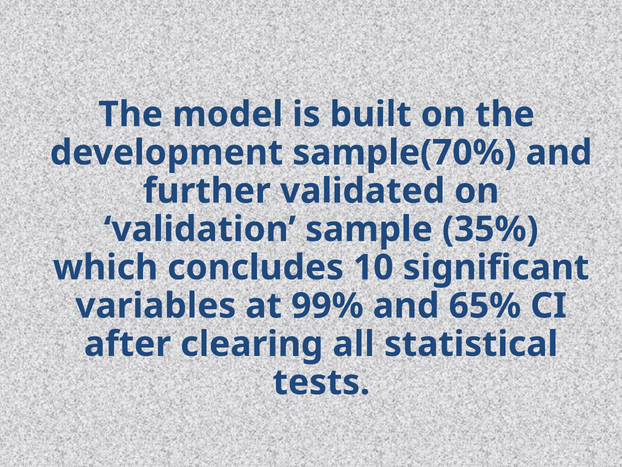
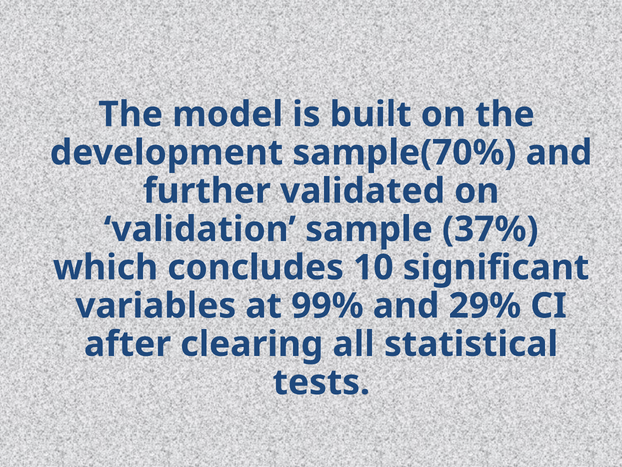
35%: 35% -> 37% (490, 229)
65%: 65% -> 29% (485, 306)
